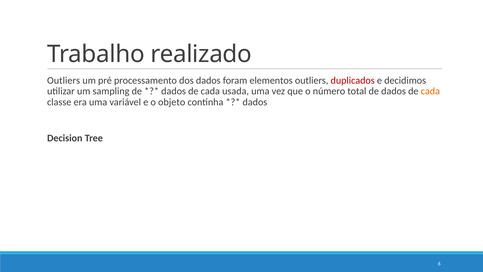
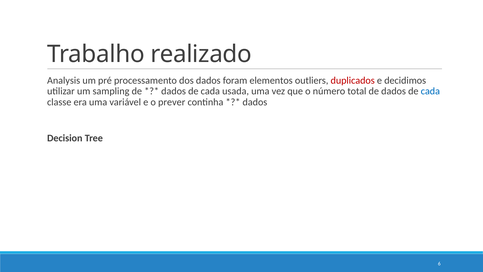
Outliers: Outliers -> Analysis (64, 80)
cada colour: orange -> blue (430, 91)
objeto: objeto -> prever (172, 102)
